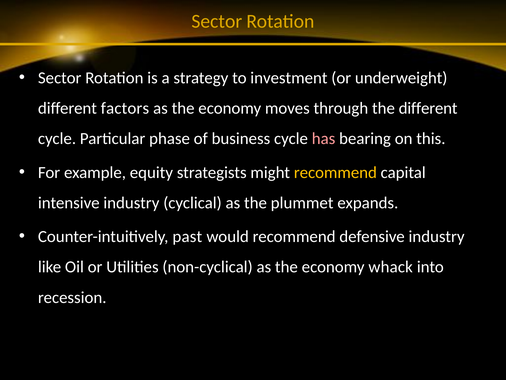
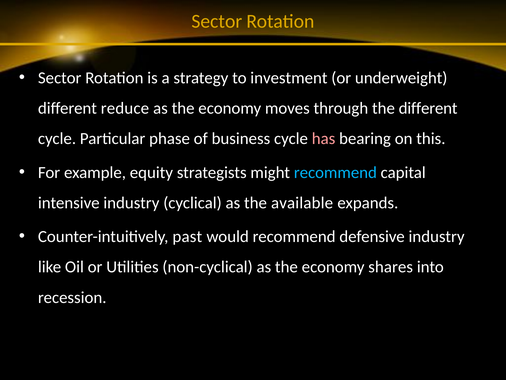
factors: factors -> reduce (125, 108)
recommend colour: yellow -> light blue (335, 172)
plummet: plummet -> available (302, 203)
whack: whack -> shares (391, 267)
